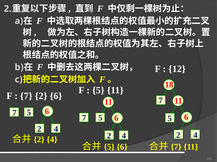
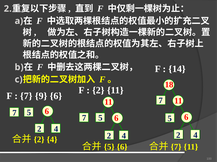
12: 12 -> 14 (177, 69)
5: 5 -> 2 (98, 91)
7 2: 2 -> 9 (41, 96)
